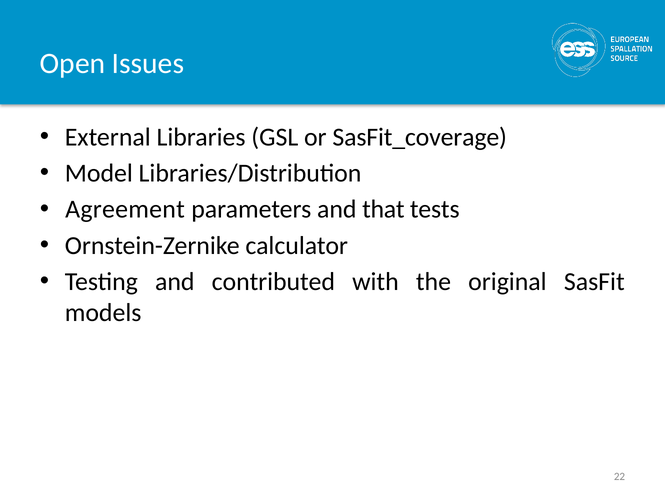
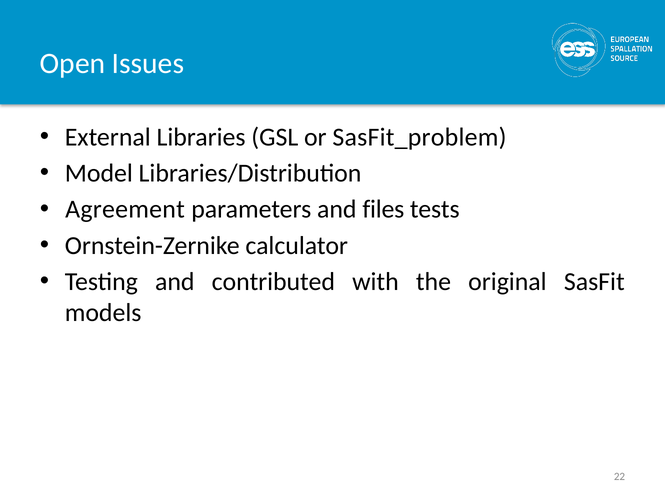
SasFit_coverage: SasFit_coverage -> SasFit_problem (419, 137)
that: that -> files (383, 209)
